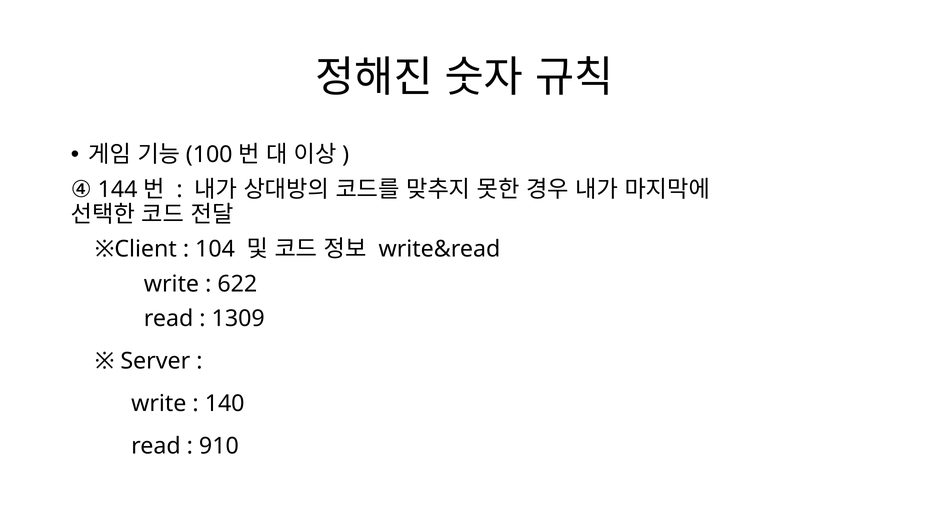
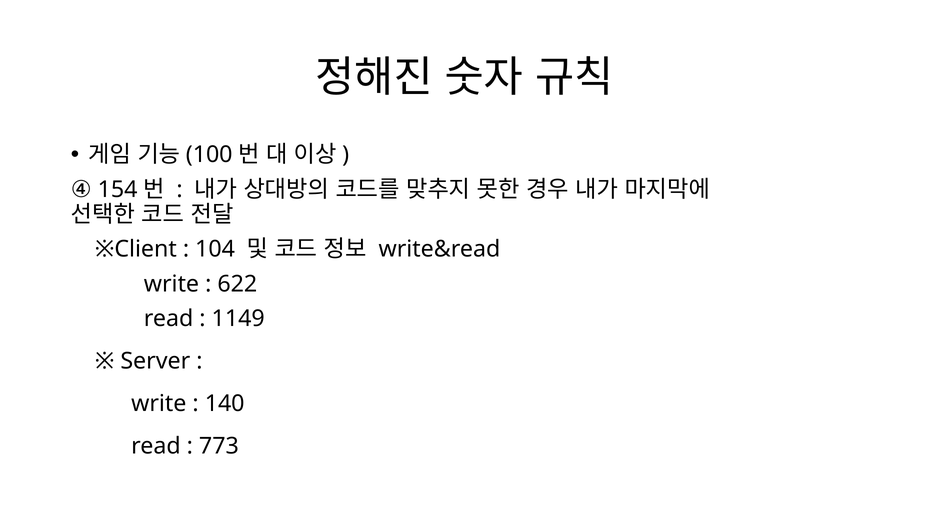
144: 144 -> 154 (118, 190)
1309: 1309 -> 1149 (238, 319)
910: 910 -> 773 (219, 447)
